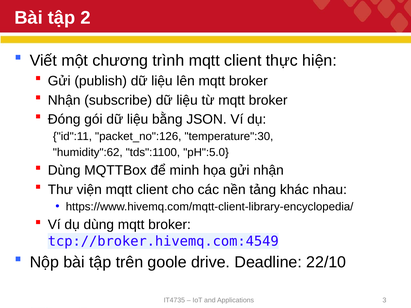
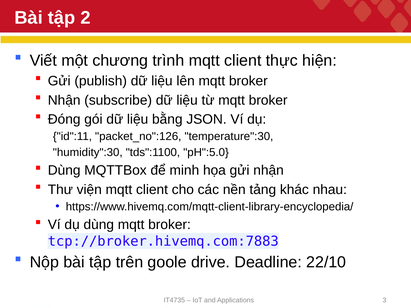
humidity":62: humidity":62 -> humidity":30 (88, 153)
tcp://broker.hivemq.com:4549: tcp://broker.hivemq.com:4549 -> tcp://broker.hivemq.com:7883 (163, 241)
